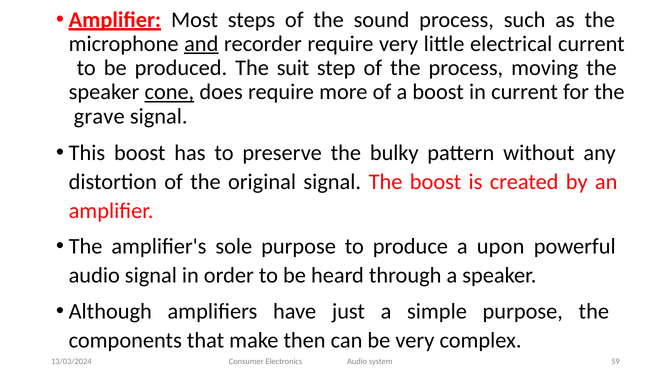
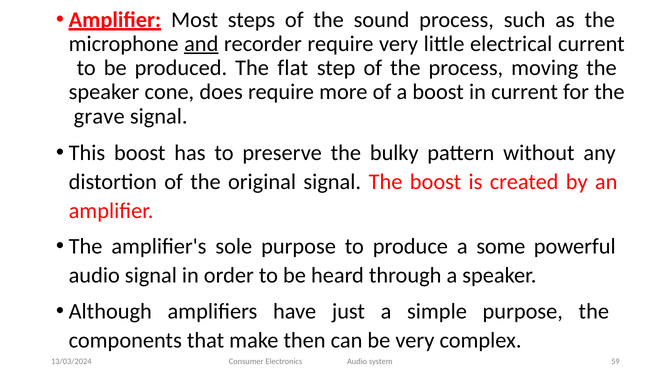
suit: suit -> flat (293, 68)
cone underline: present -> none (169, 92)
upon: upon -> some (501, 247)
